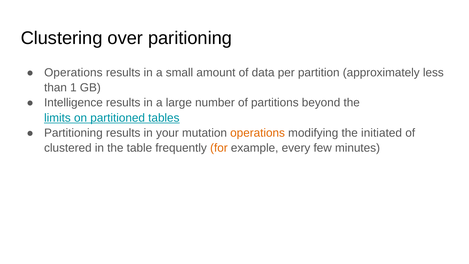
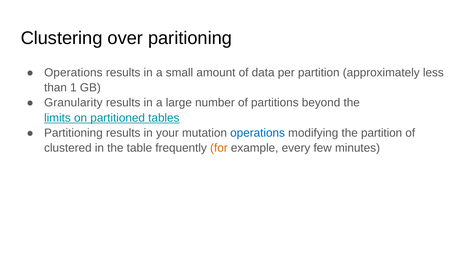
Intelligence: Intelligence -> Granularity (73, 103)
operations colour: orange -> blue (258, 133)
the initiated: initiated -> partition (382, 133)
